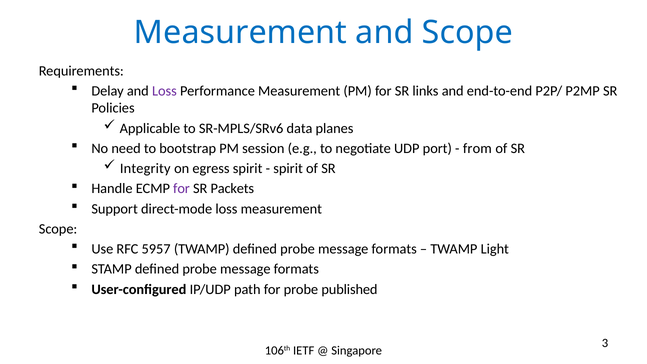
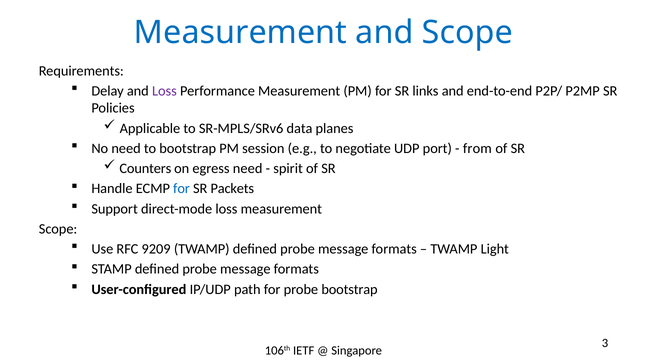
Integrity: Integrity -> Counters (145, 169)
egress spirit: spirit -> need (248, 169)
for colour: purple -> blue (181, 189)
5957: 5957 -> 9209 (156, 249)
probe published: published -> bootstrap (349, 289)
